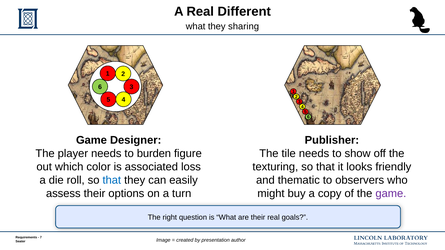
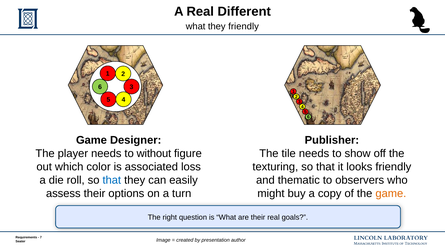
they sharing: sharing -> friendly (244, 27)
burden: burden -> without (154, 154)
game colour: purple -> orange (391, 194)
